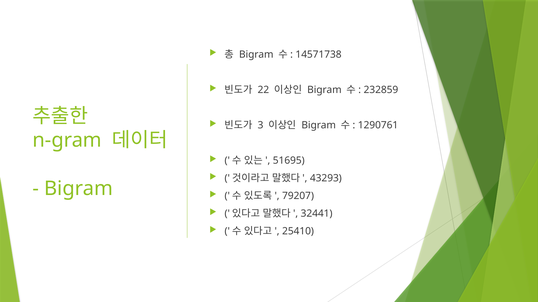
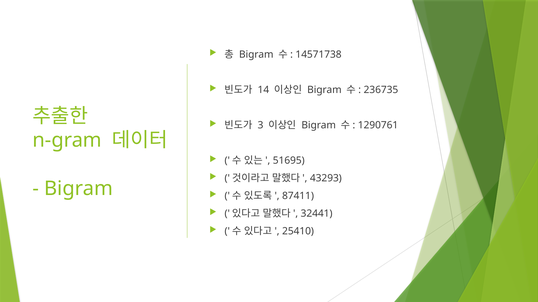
22: 22 -> 14 (263, 90)
232859: 232859 -> 236735 (381, 90)
79207: 79207 -> 87411 (298, 196)
